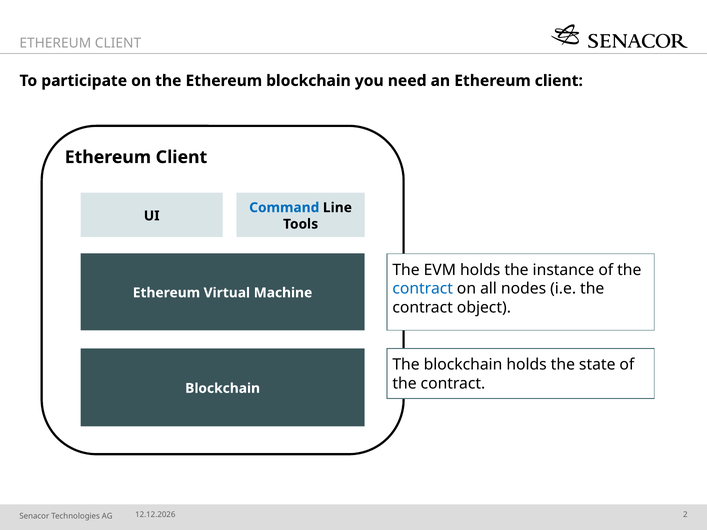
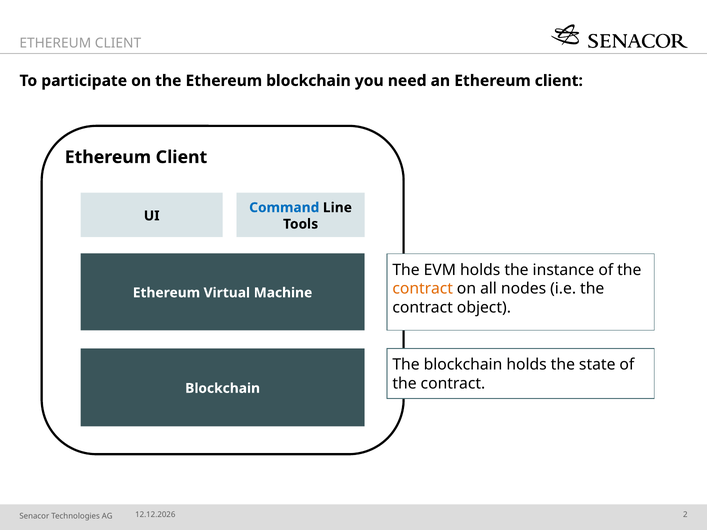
contract colour: blue -> orange (423, 289)
